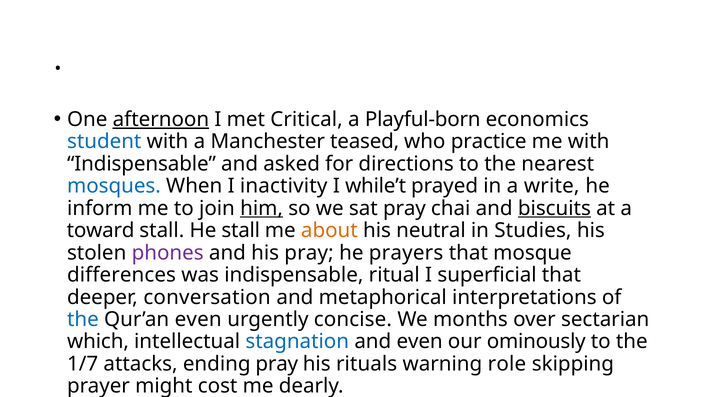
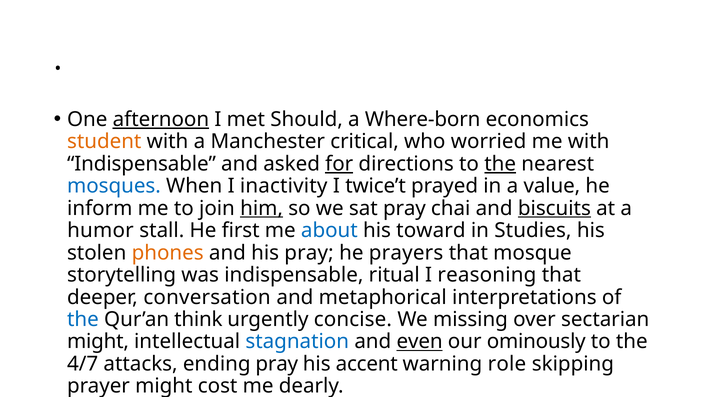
Critical: Critical -> Should (307, 119)
Playful-born: Playful-born -> Where-born (423, 119)
student colour: blue -> orange (104, 142)
teased: teased -> critical (365, 142)
practice: practice -> worried (489, 142)
for underline: none -> present (339, 164)
the underline: none -> present (500, 164)
while’t: while’t -> twice’t (376, 186)
write: write -> value (552, 186)
toward: toward -> humor (100, 231)
He stall: stall -> first (241, 231)
about colour: orange -> blue (329, 231)
neutral: neutral -> toward (431, 231)
phones colour: purple -> orange (168, 253)
differences: differences -> storytelling (122, 275)
superficial: superficial -> reasoning (487, 275)
Qur’an even: even -> think (198, 320)
months: months -> missing (470, 320)
which: which -> might (98, 342)
even underline: none -> present (420, 342)
1/7: 1/7 -> 4/7 (83, 364)
rituals: rituals -> accent (367, 364)
